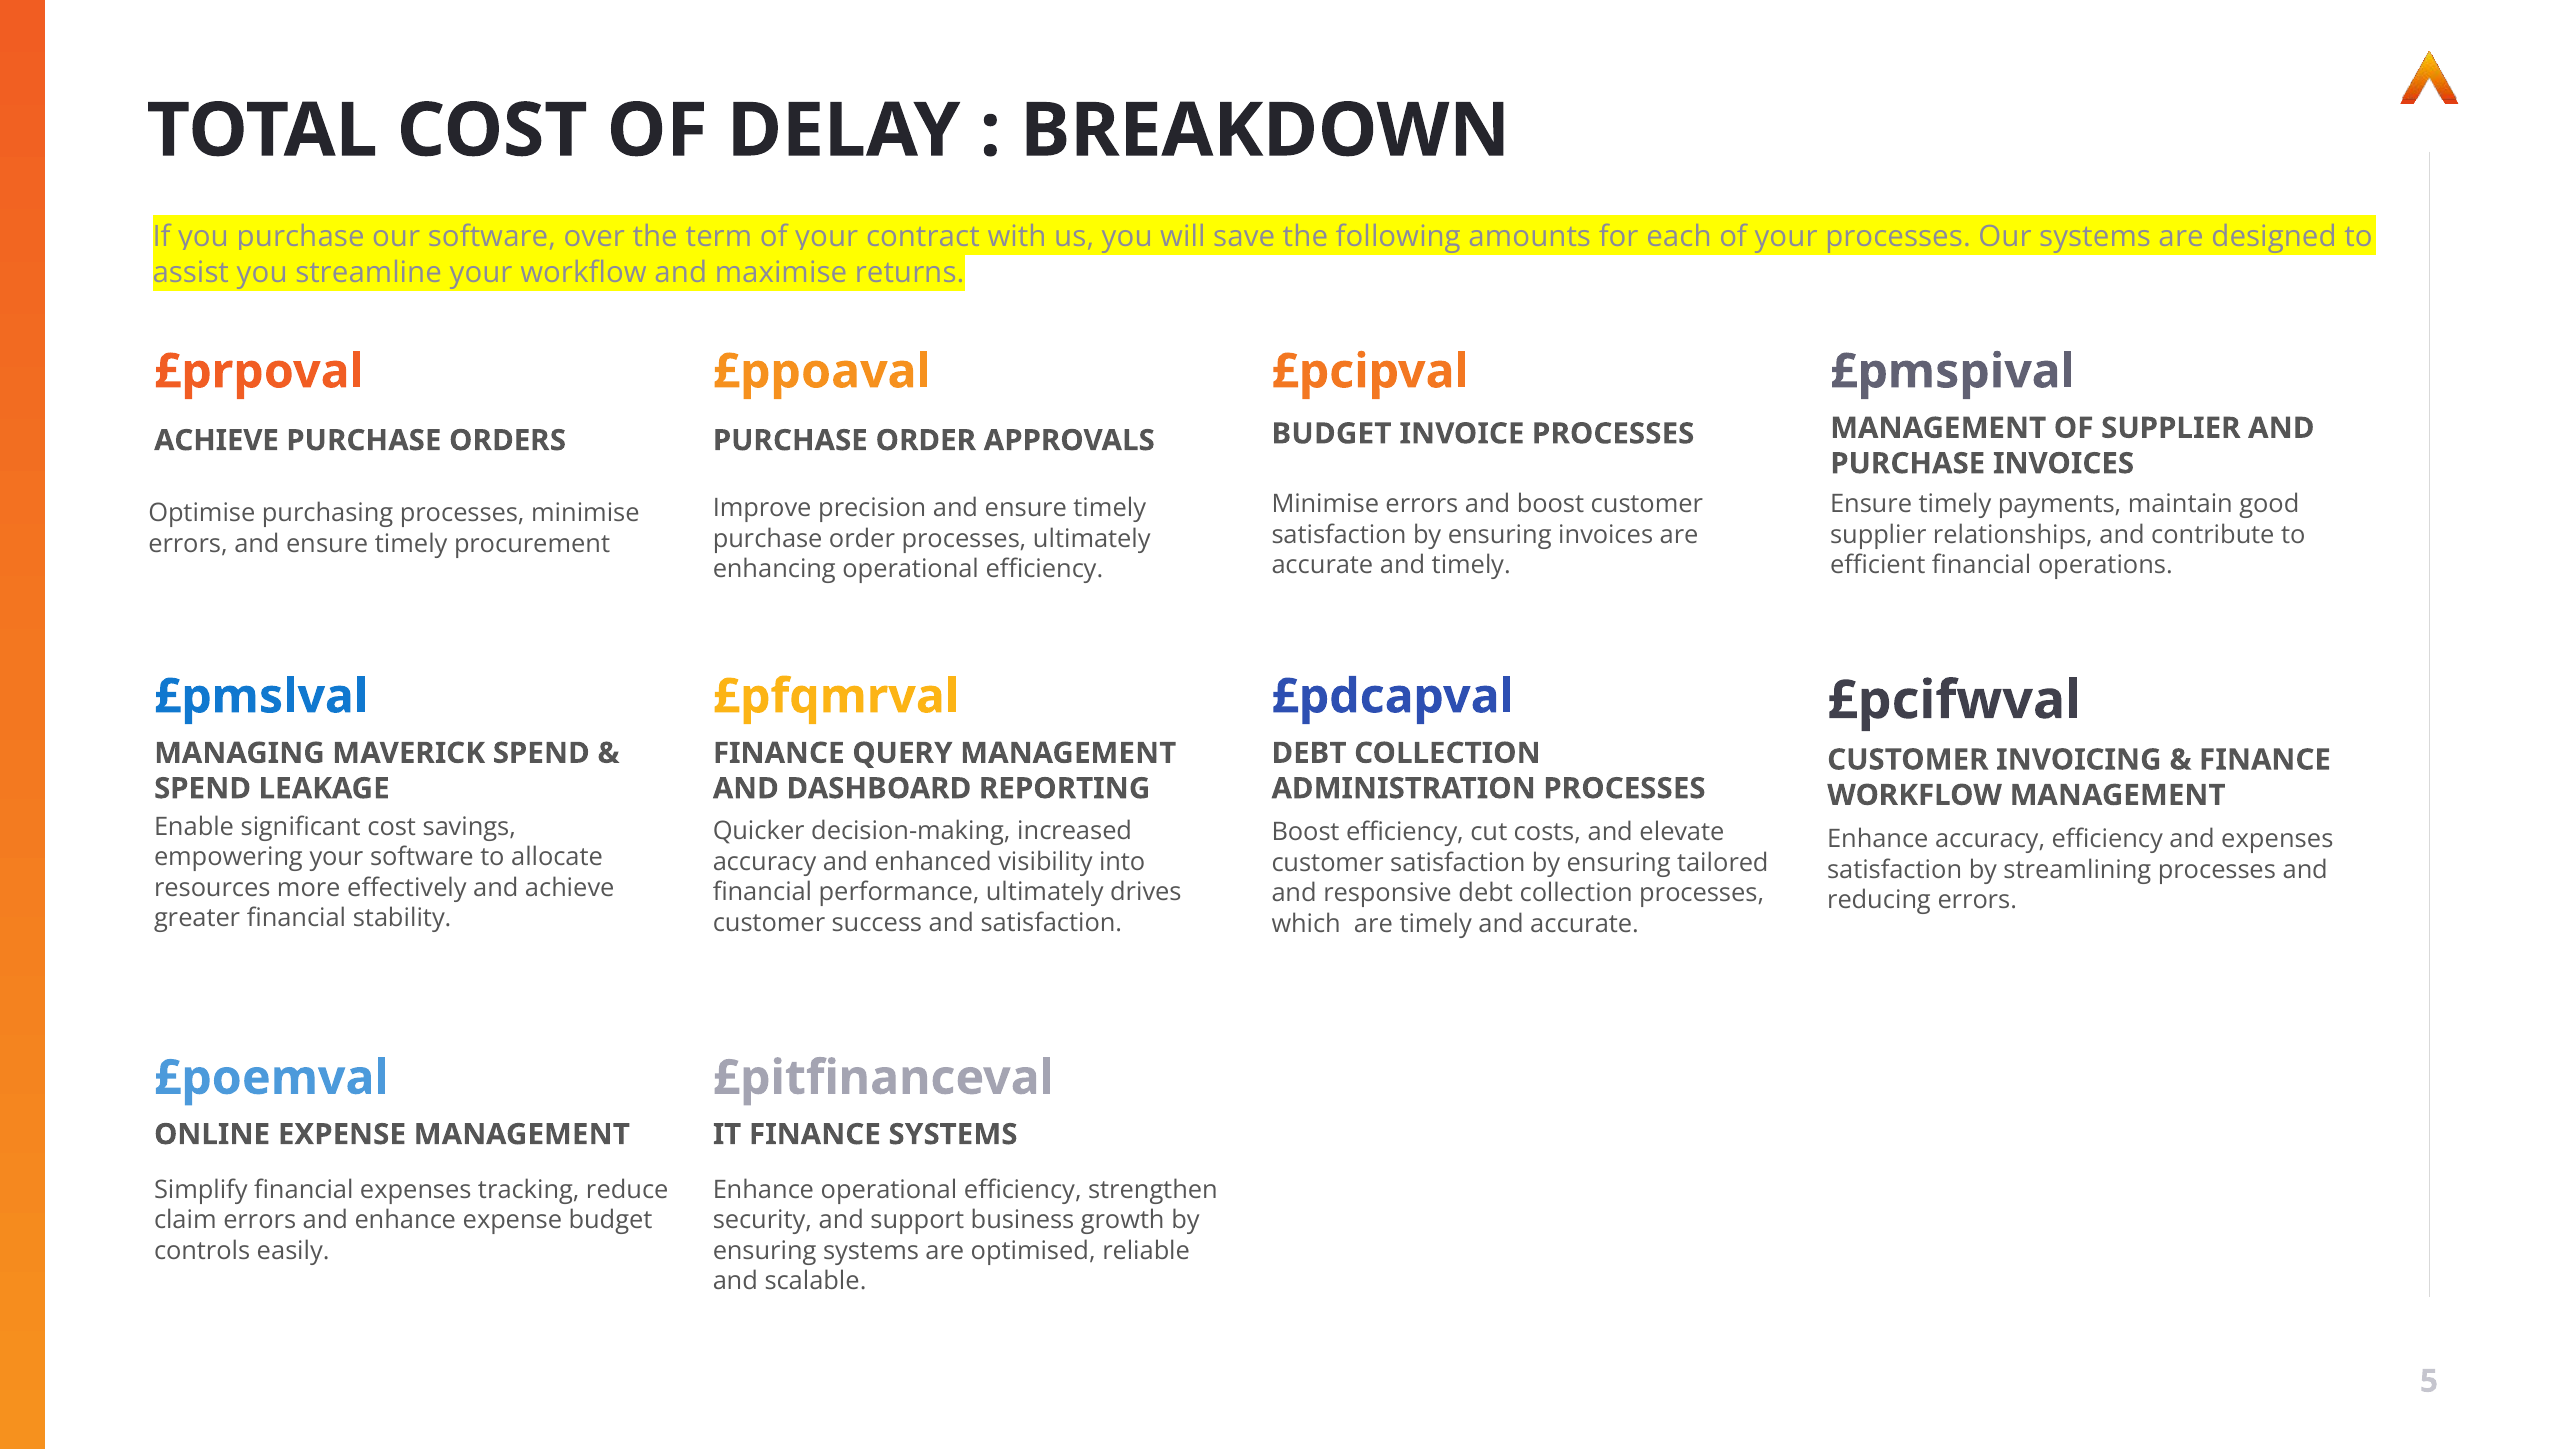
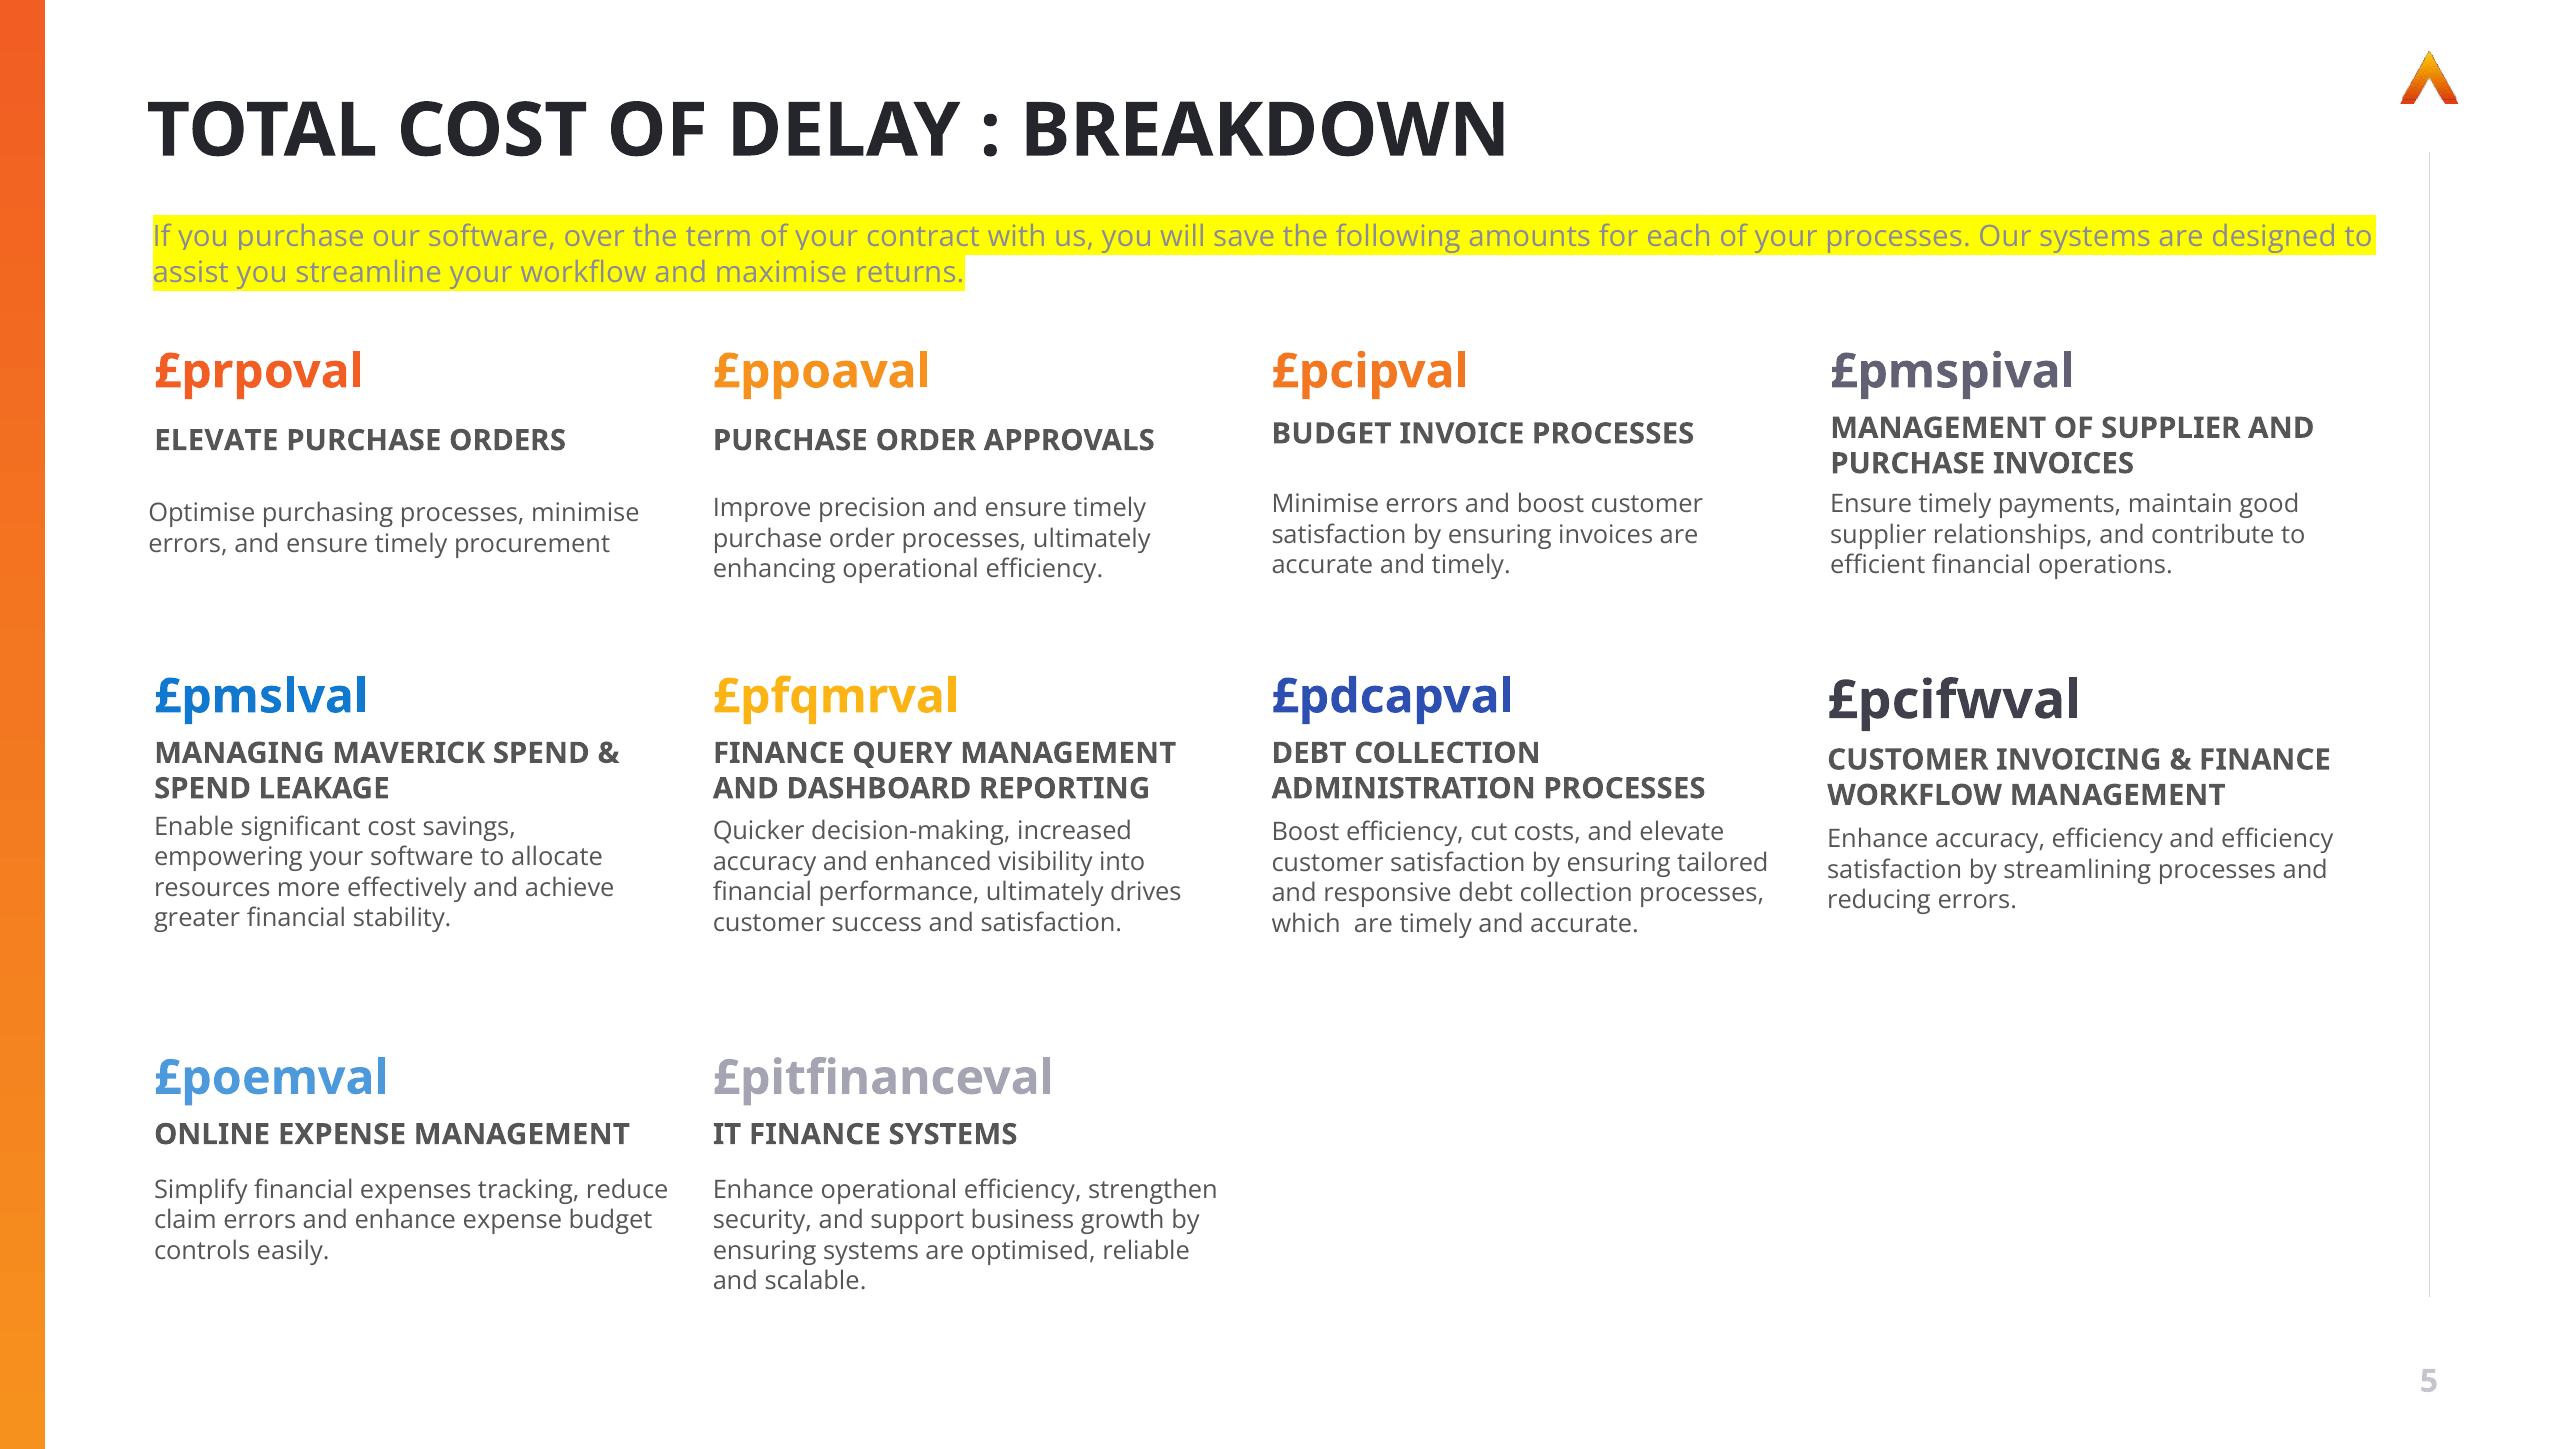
ACHIEVE: ACHIEVE -> ELEVATE (216, 440)
and expenses: expenses -> efficiency (2277, 839)
